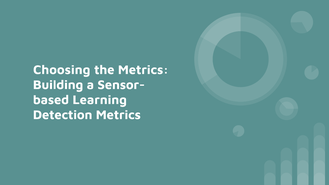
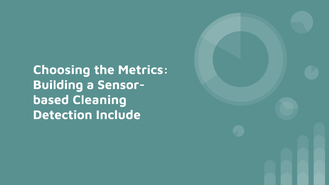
Learning: Learning -> Cleaning (100, 100)
Detection Metrics: Metrics -> Include (118, 115)
